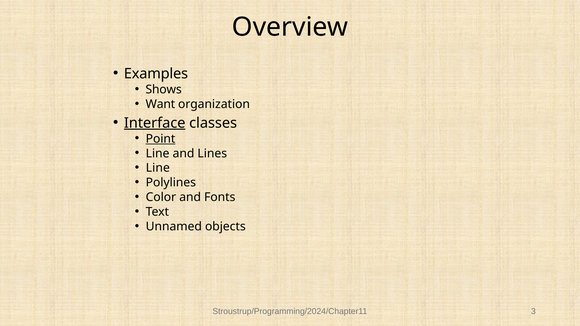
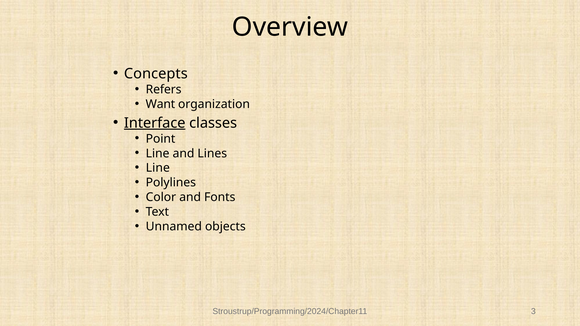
Examples: Examples -> Concepts (156, 74)
Shows: Shows -> Refers (164, 90)
Point underline: present -> none (161, 139)
